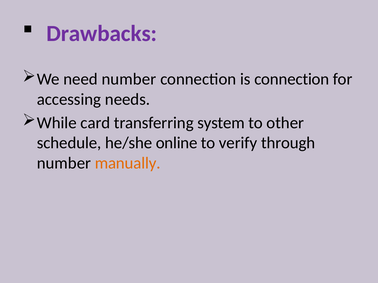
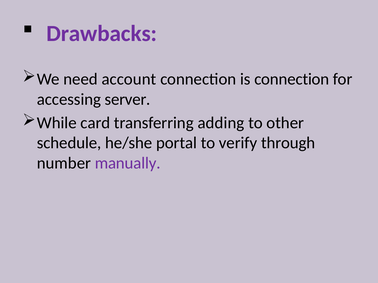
need number: number -> account (129, 79)
needs: needs -> server (128, 99)
system: system -> adding (221, 123)
online: online -> portal (177, 143)
manually colour: orange -> purple (128, 163)
